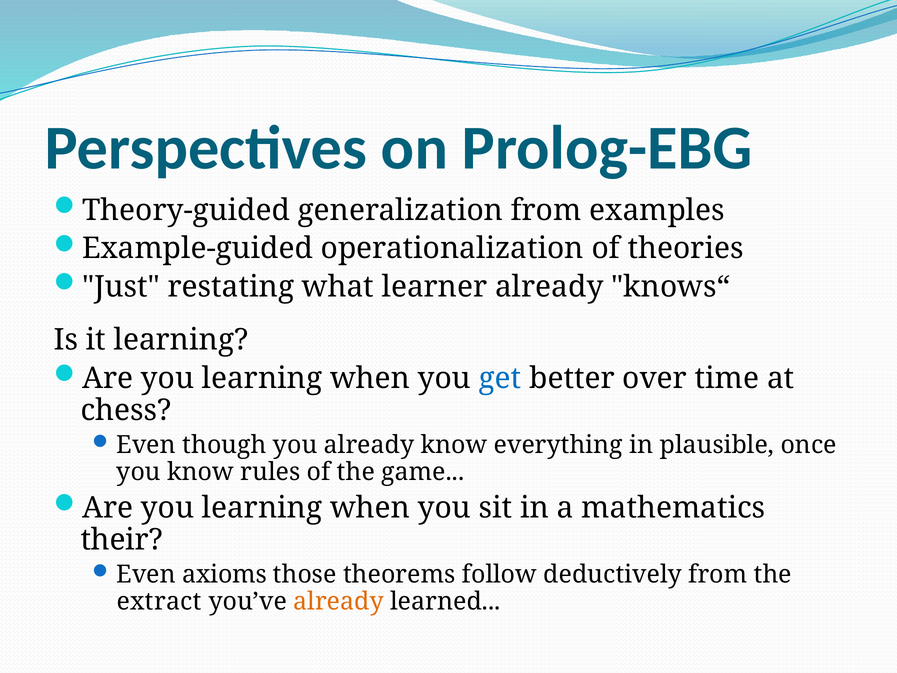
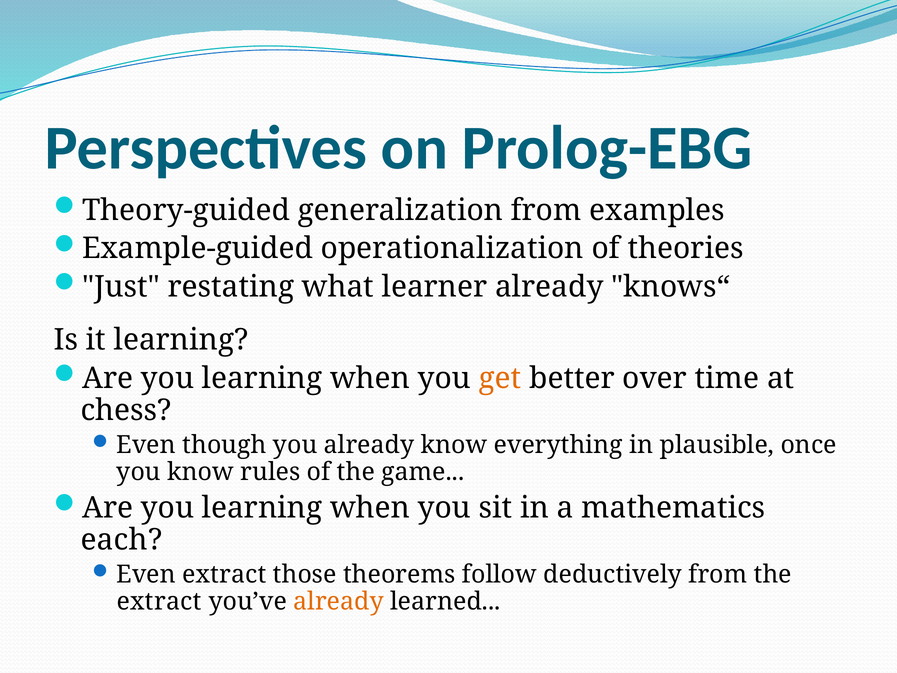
get colour: blue -> orange (500, 378)
their: their -> each (121, 540)
Even axioms: axioms -> extract (224, 574)
